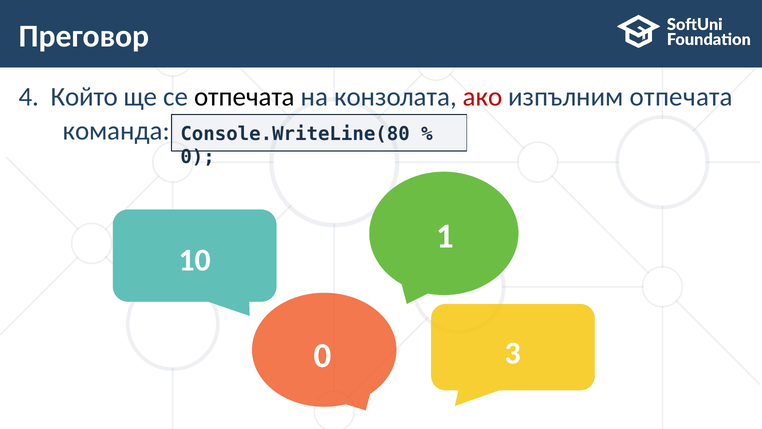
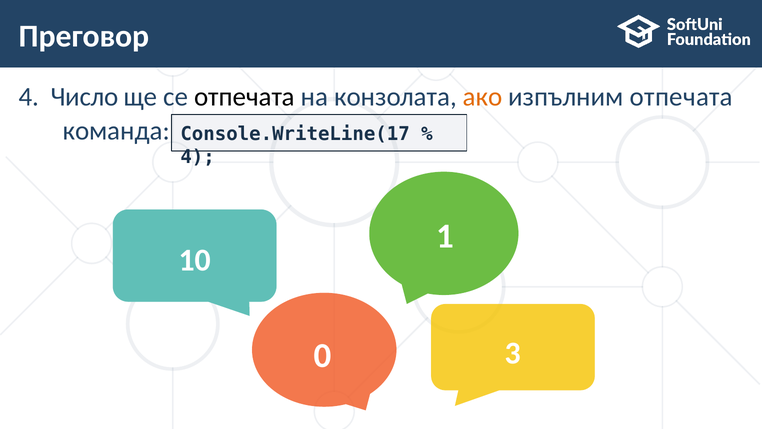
Който: Който -> Число (84, 97)
ако colour: red -> orange (483, 97)
Console.WriteLine(80: Console.WriteLine(80 -> Console.WriteLine(17 (295, 134)
0: 0 -> 4 (198, 157)
